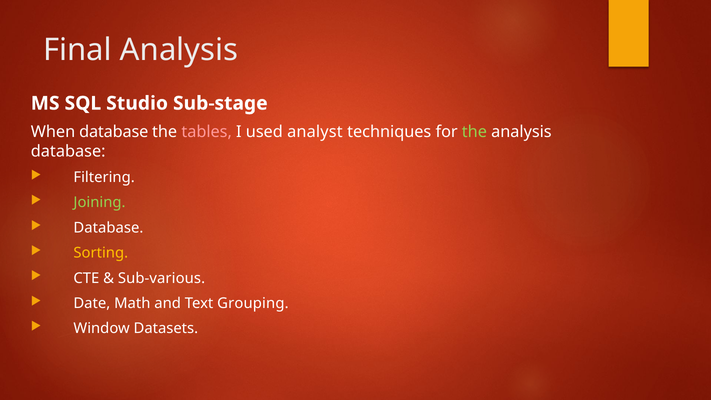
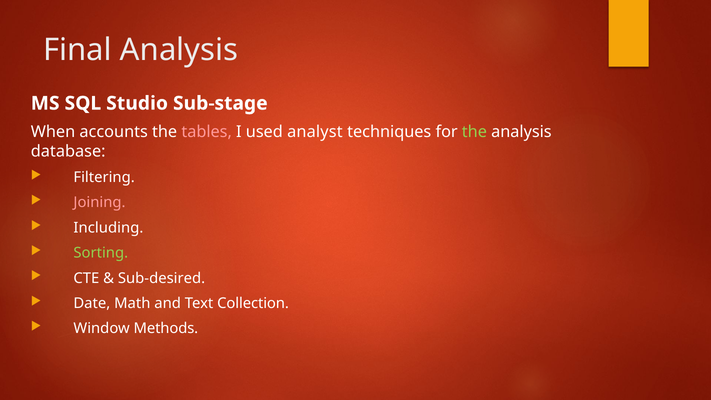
When database: database -> accounts (114, 132)
Joining colour: light green -> pink (100, 203)
Database: Database -> Including (108, 228)
Sorting colour: yellow -> light green (101, 253)
Sub-various: Sub-various -> Sub-desired (162, 278)
Grouping: Grouping -> Collection (253, 303)
Datasets: Datasets -> Methods (166, 328)
